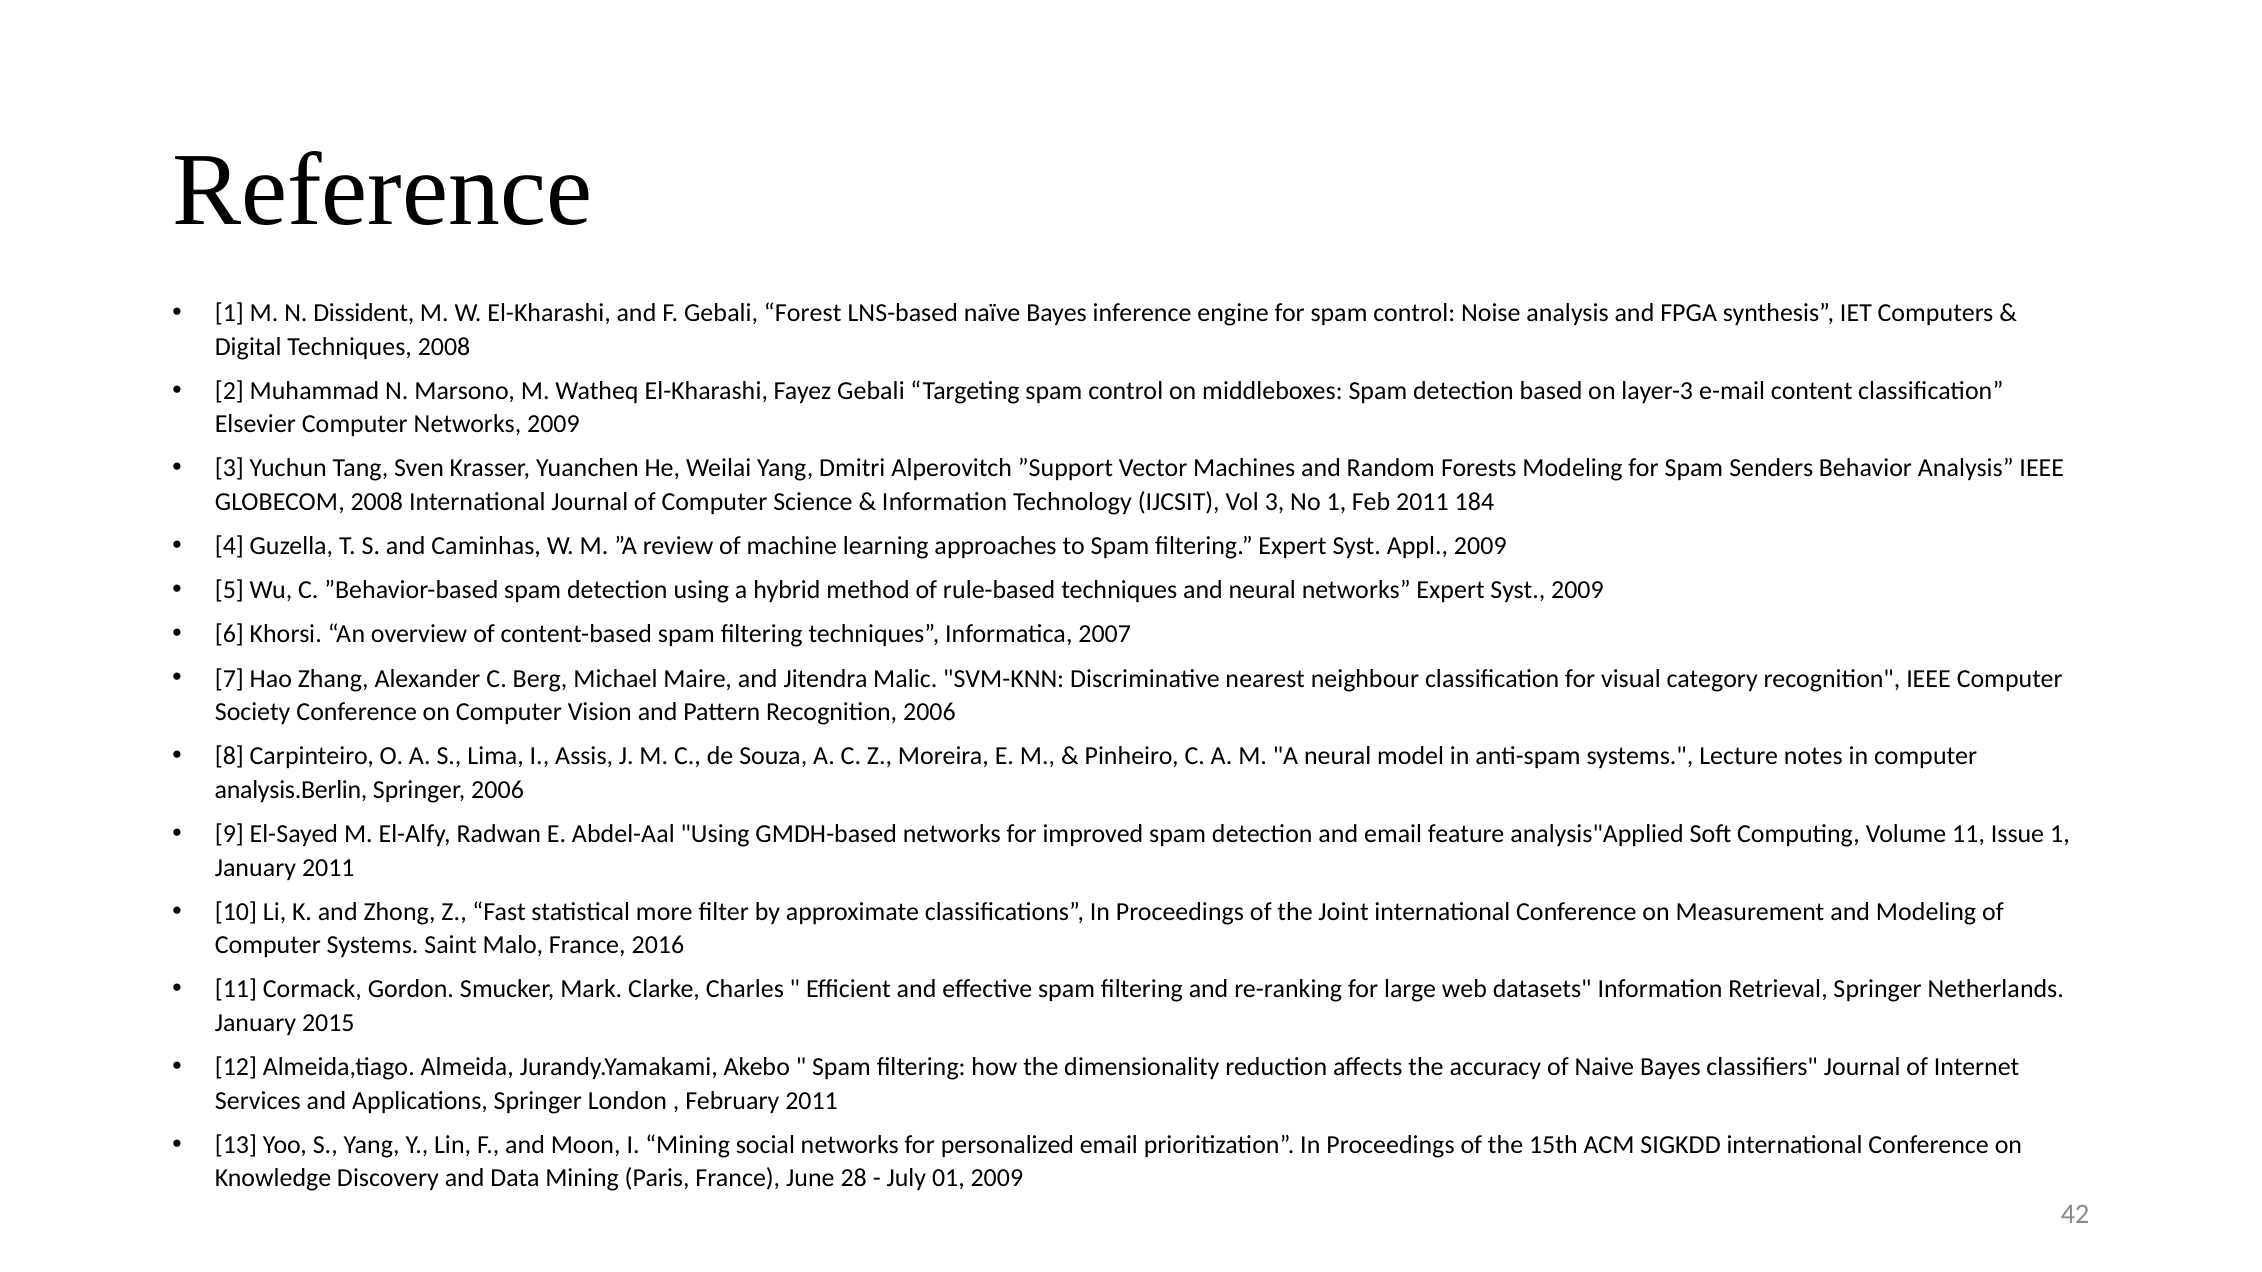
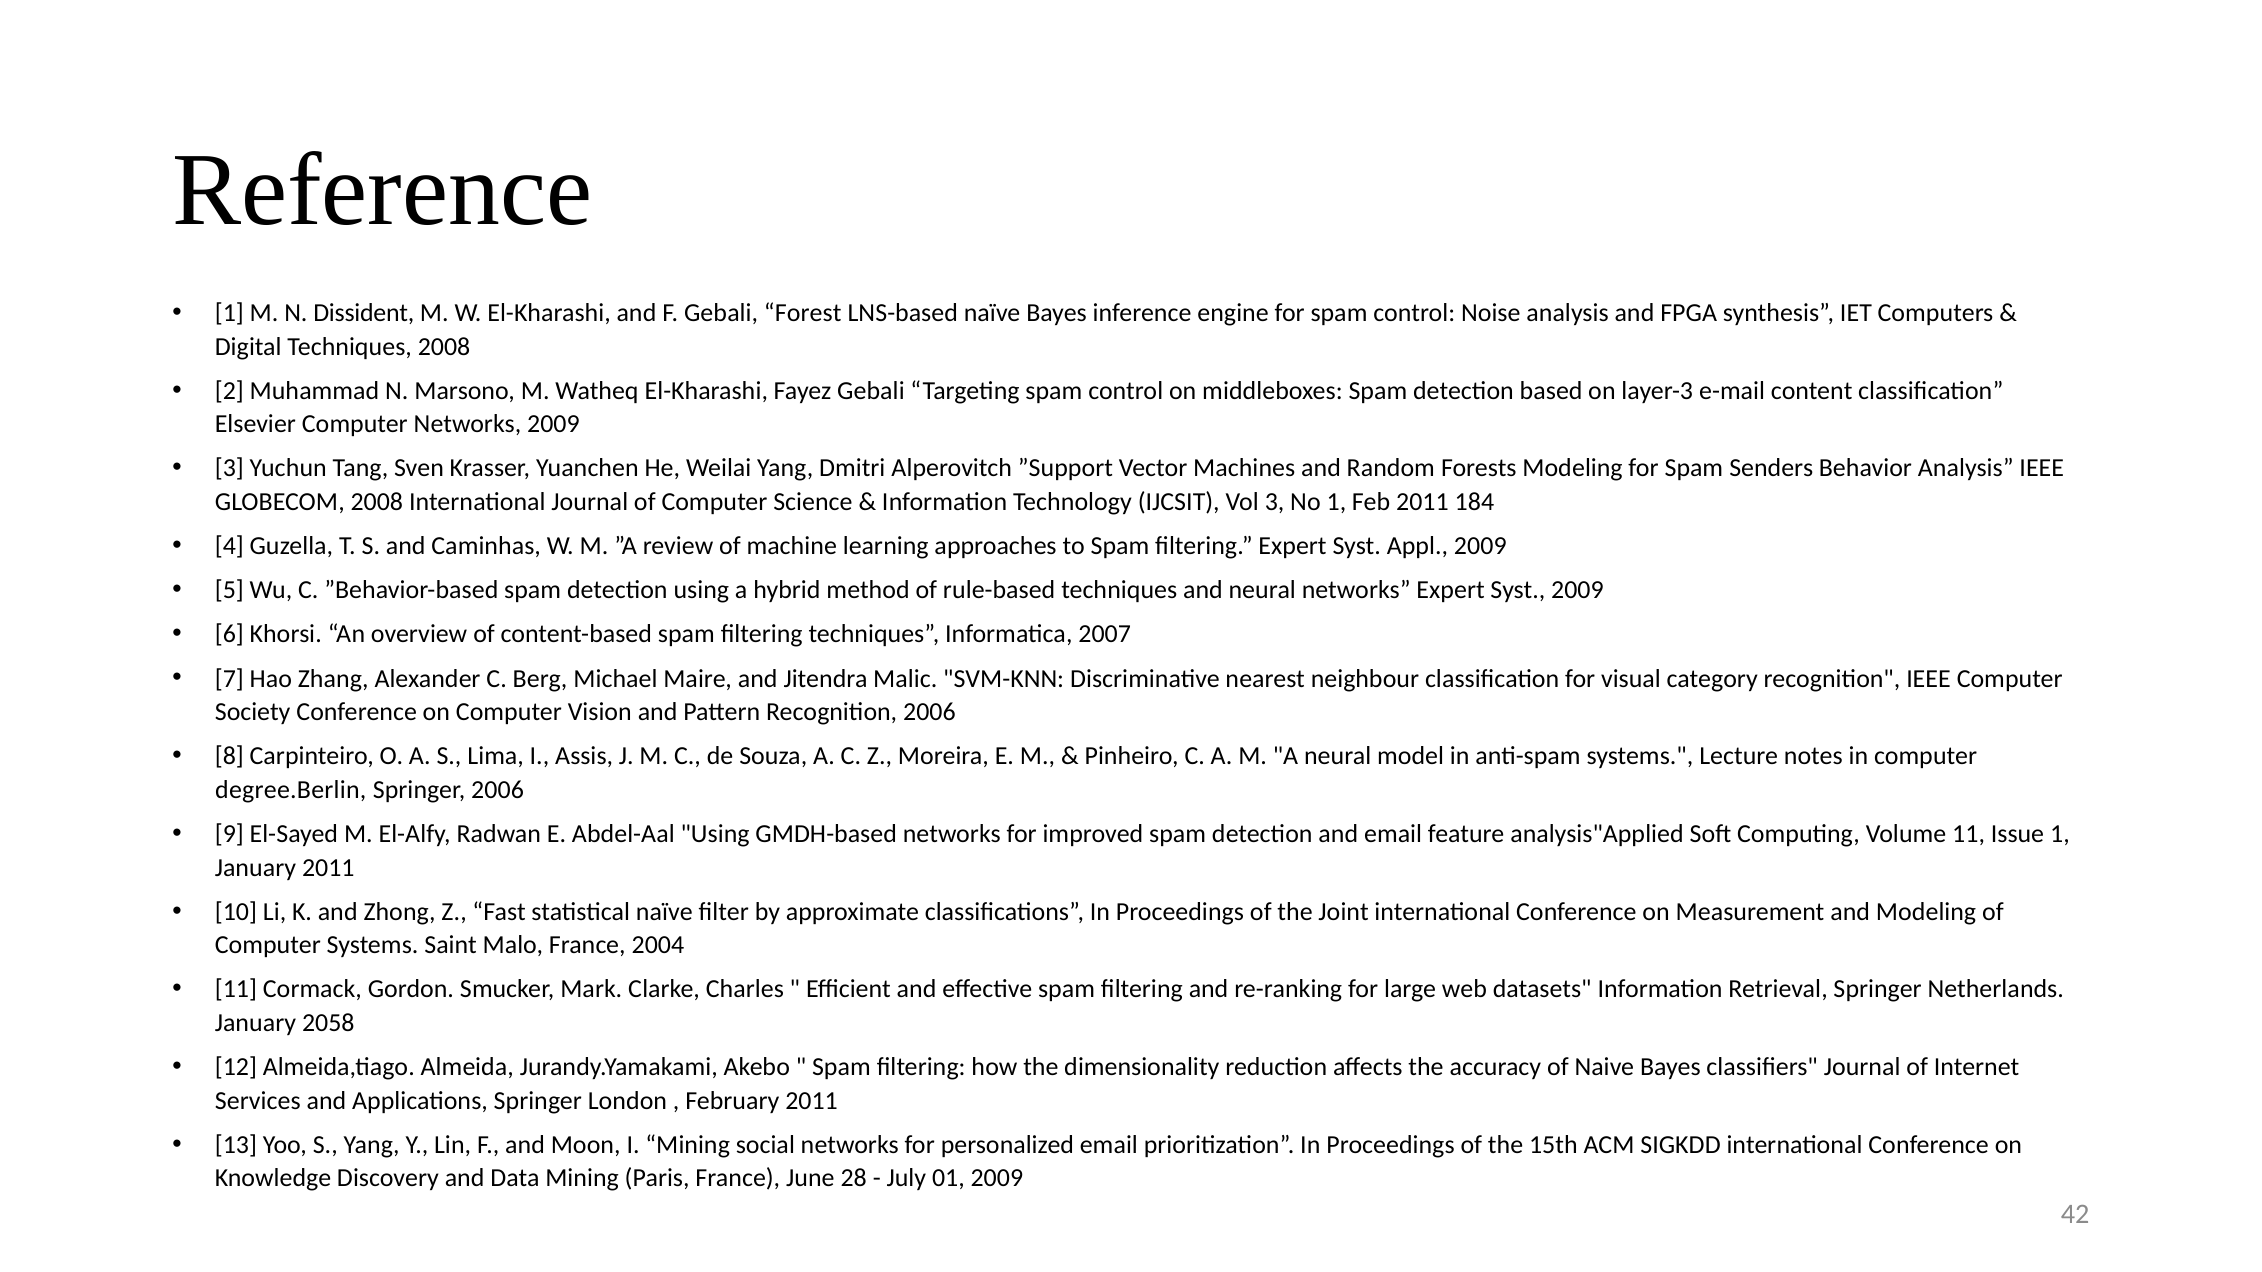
analysis.Berlin: analysis.Berlin -> degree.Berlin (291, 790)
statistical more: more -> naïve (664, 912)
2016: 2016 -> 2004 (658, 946)
2015: 2015 -> 2058 (328, 1023)
